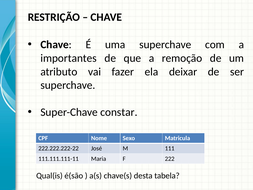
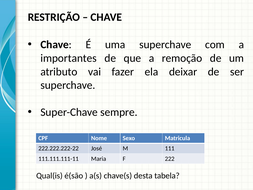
constar: constar -> sempre (119, 112)
